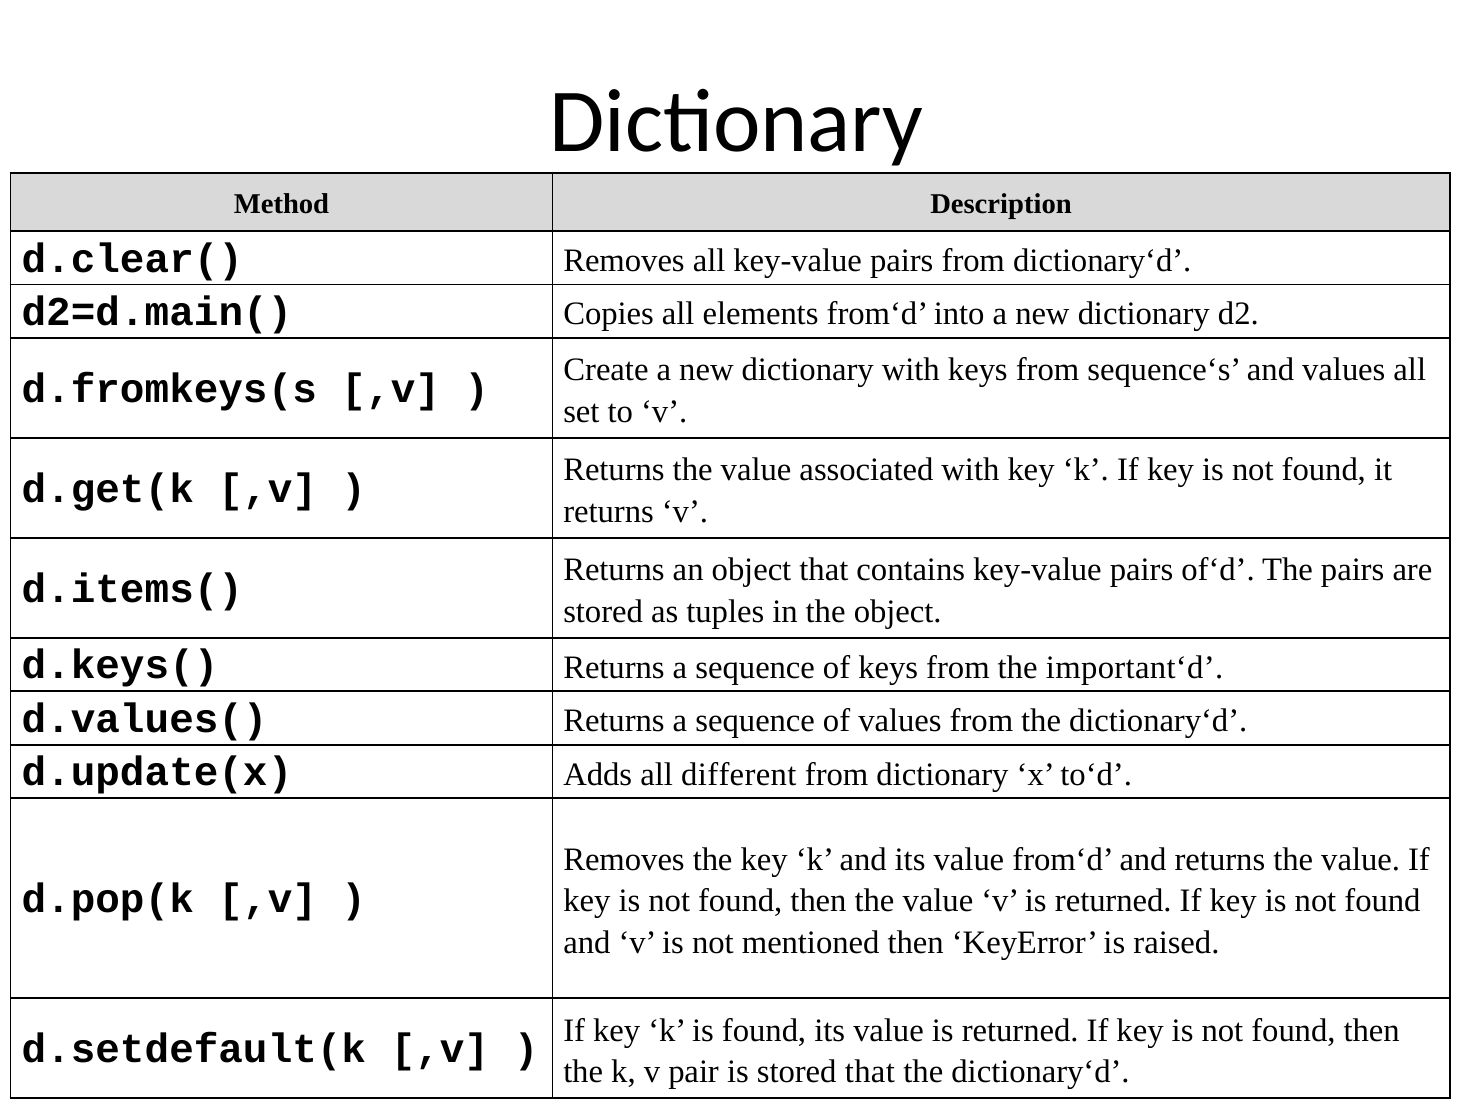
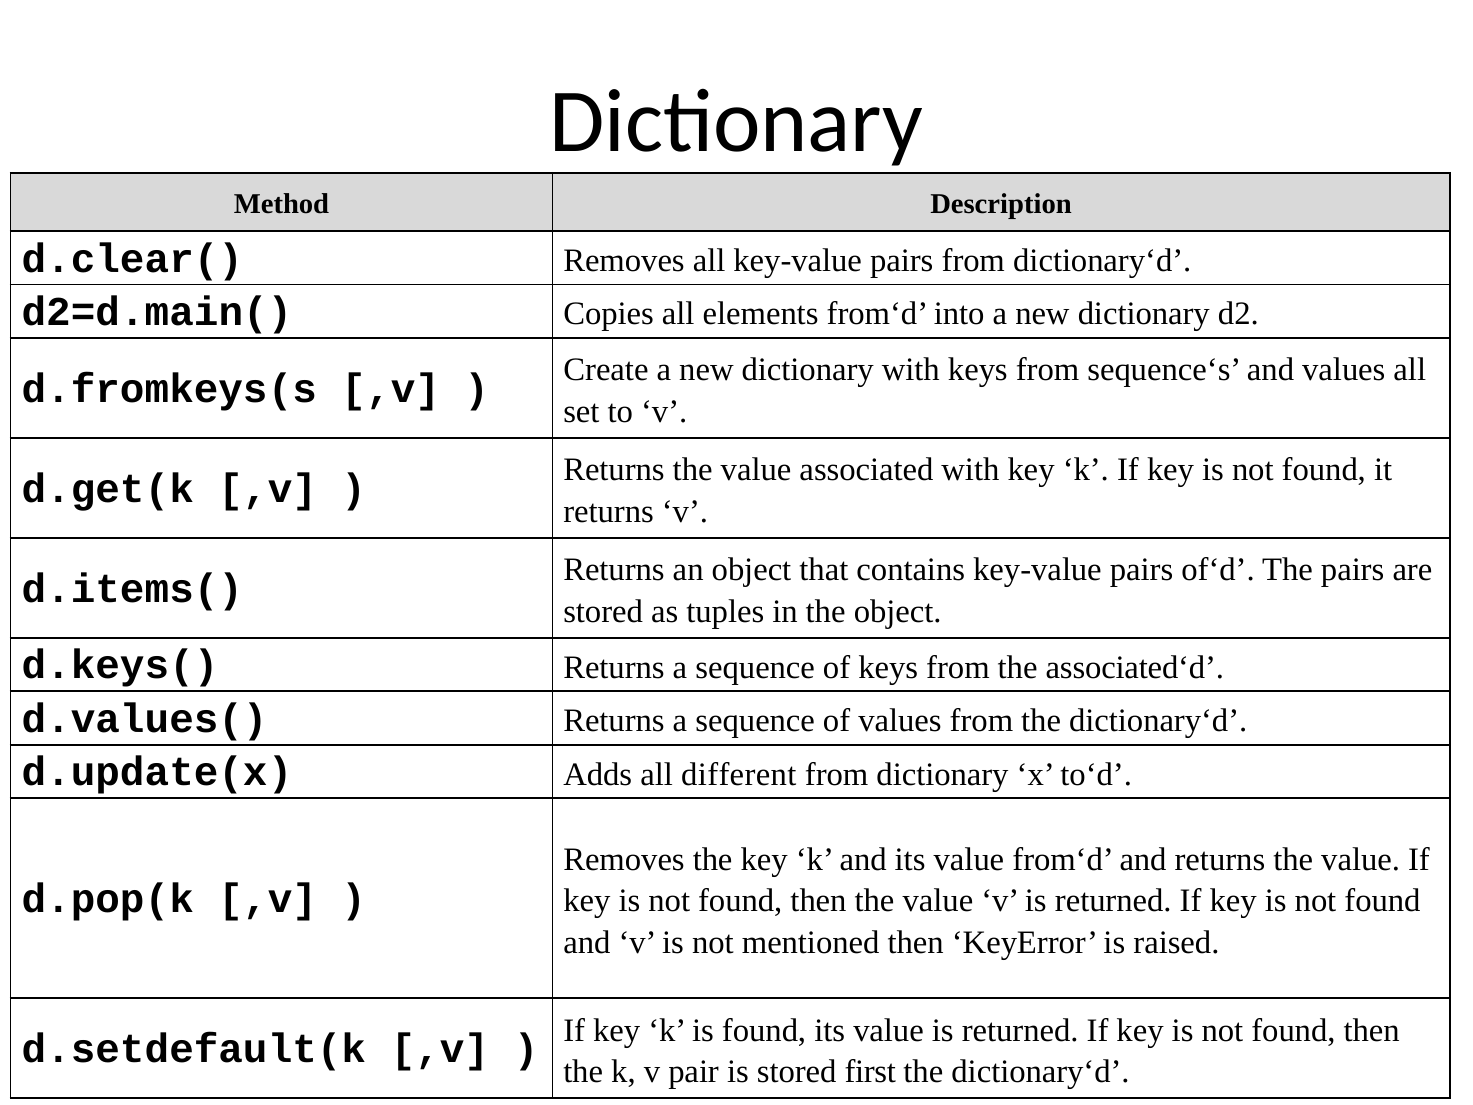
important‘d: important‘d -> associated‘d (1135, 667)
stored that: that -> first (870, 1072)
